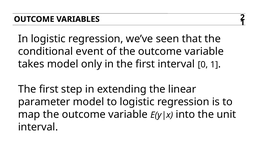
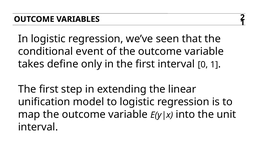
takes model: model -> define (63, 64)
parameter: parameter -> unification (44, 102)
